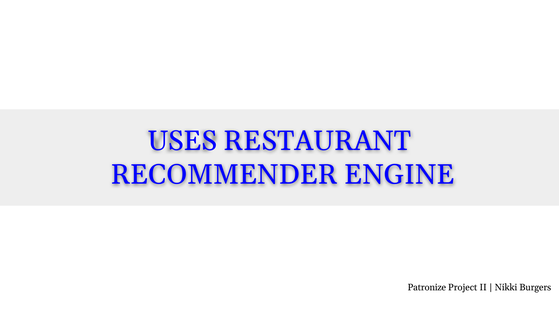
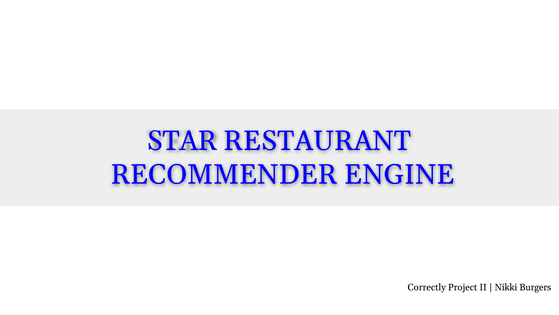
USES: USES -> STAR (182, 141)
Patronize: Patronize -> Correctly (427, 287)
